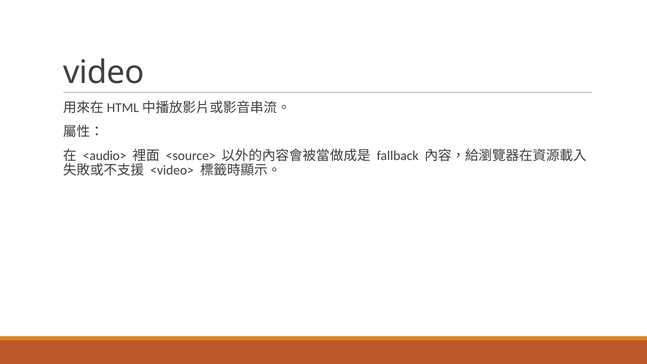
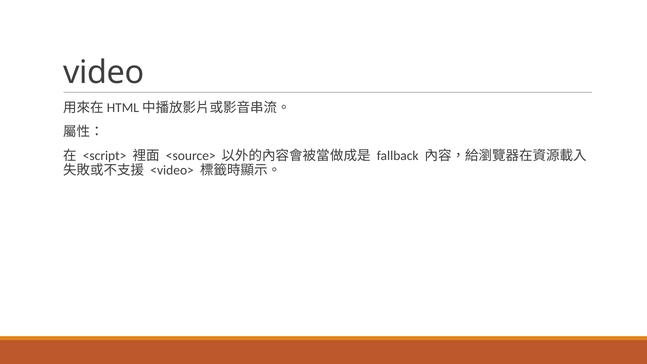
<audio>: <audio> -> <script> (105, 156)
